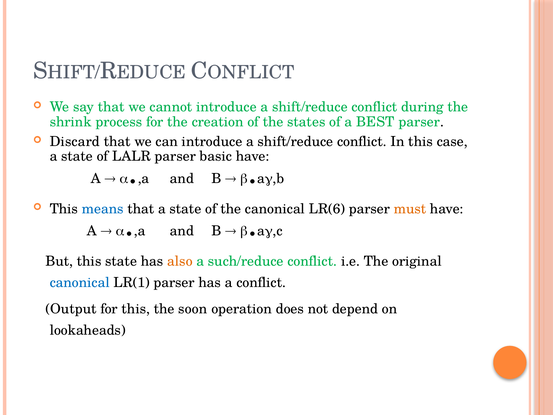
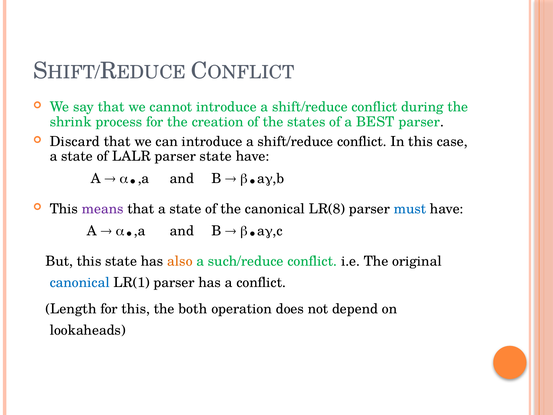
parser basic: basic -> state (216, 156)
means colour: blue -> purple (103, 209)
LR(6: LR(6 -> LR(8 (327, 209)
must colour: orange -> blue (410, 209)
Output: Output -> Length (71, 309)
soon: soon -> both (193, 309)
